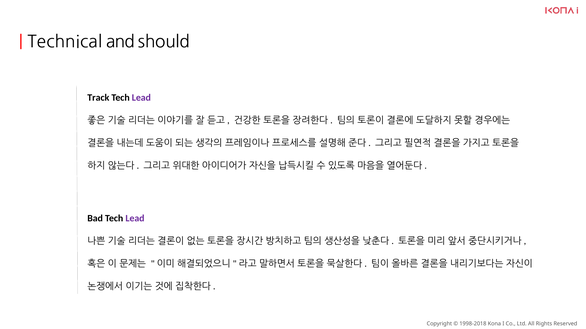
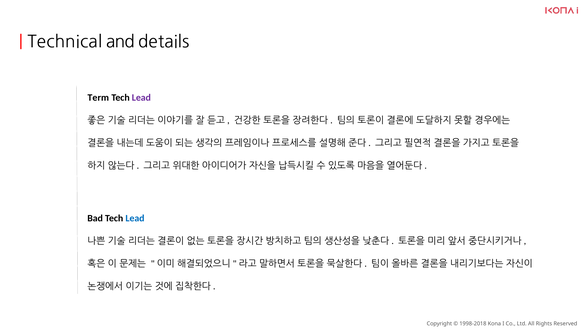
should: should -> details (164, 42)
Track: Track -> Term (98, 98)
Lead colour: purple -> blue (135, 219)
